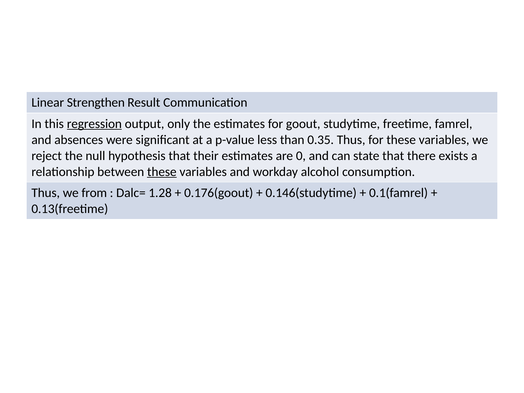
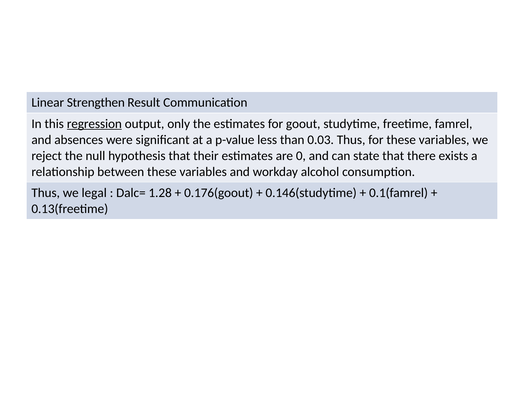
0.35: 0.35 -> 0.03 (321, 140)
these underline: present -> none (162, 172)
from: from -> legal (94, 193)
